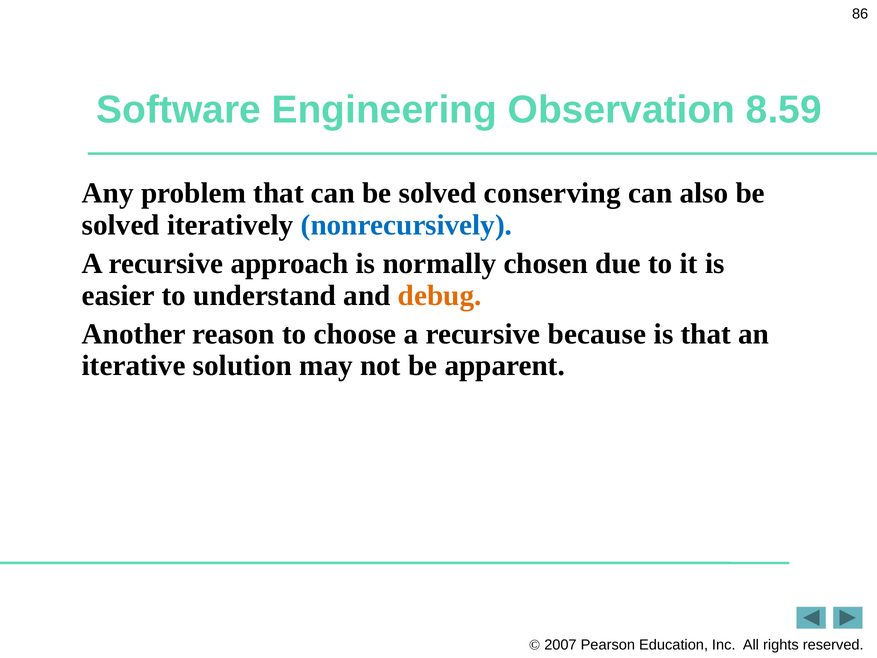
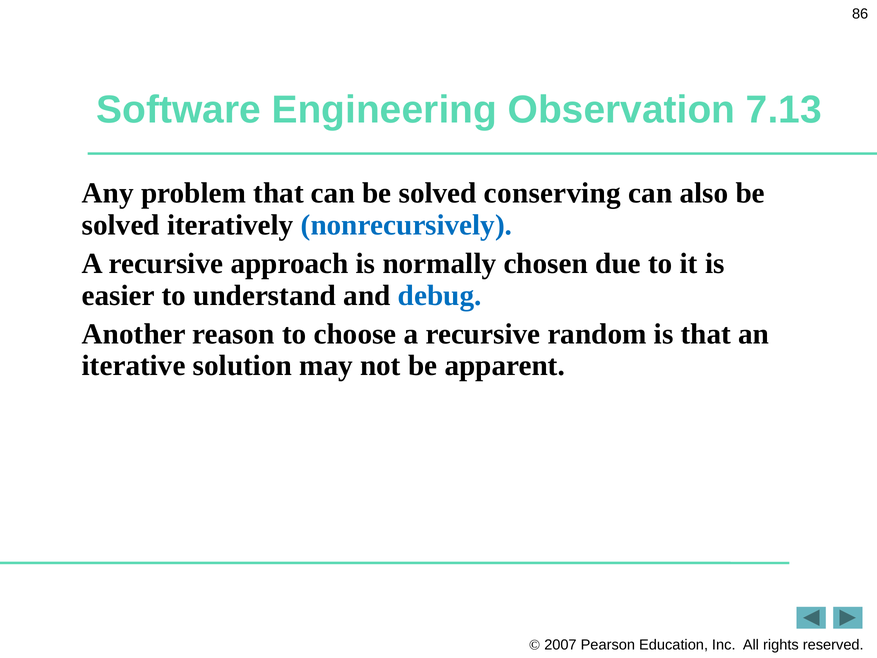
8.59: 8.59 -> 7.13 (784, 110)
debug colour: orange -> blue (440, 295)
because: because -> random (597, 334)
